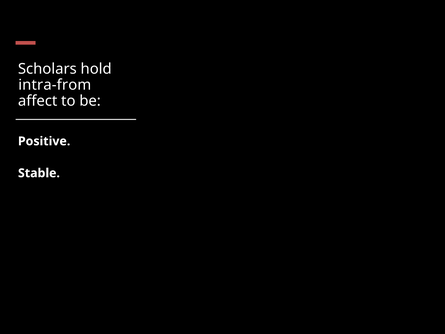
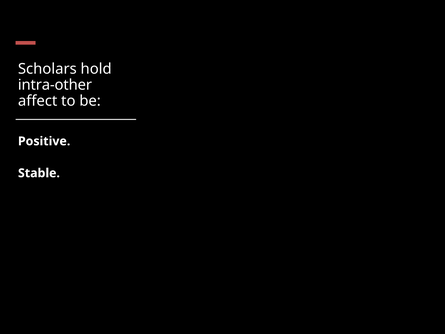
intra-from: intra-from -> intra-other (55, 85)
